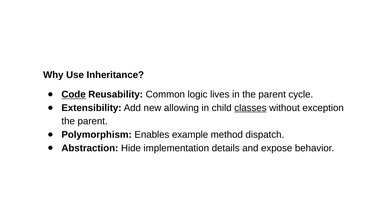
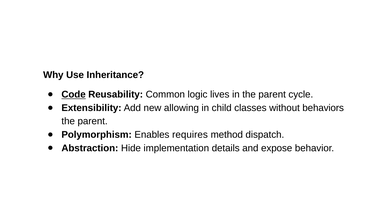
classes underline: present -> none (250, 108)
exception: exception -> behaviors (323, 108)
example: example -> requires (190, 134)
